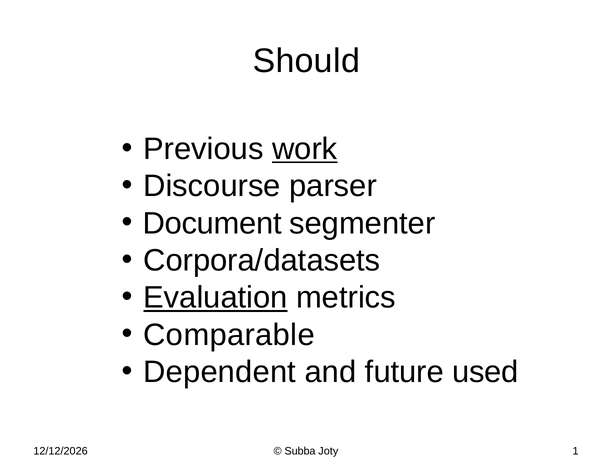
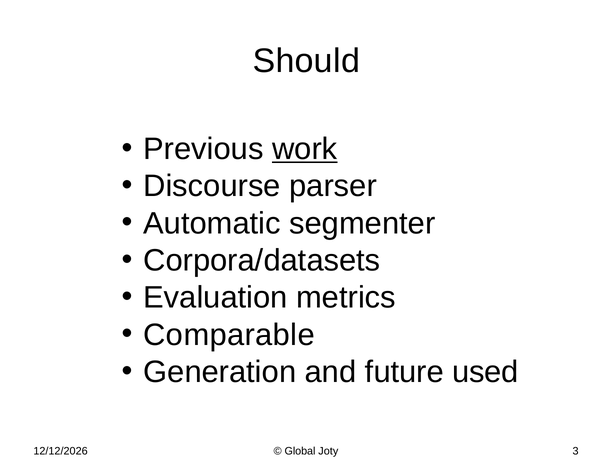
Document: Document -> Automatic (212, 223)
Evaluation underline: present -> none (215, 297)
Dependent: Dependent -> Generation (220, 372)
Subba: Subba -> Global (300, 451)
1: 1 -> 3 (576, 451)
